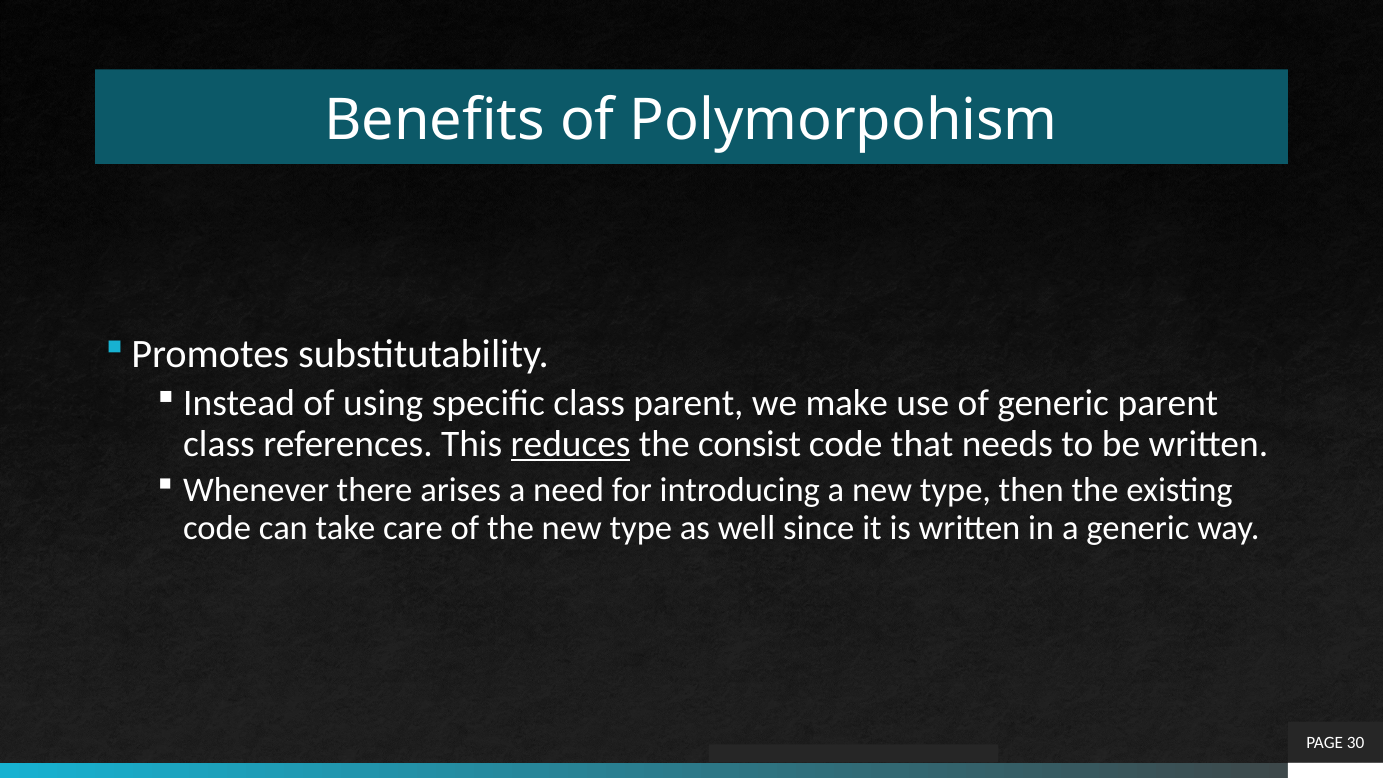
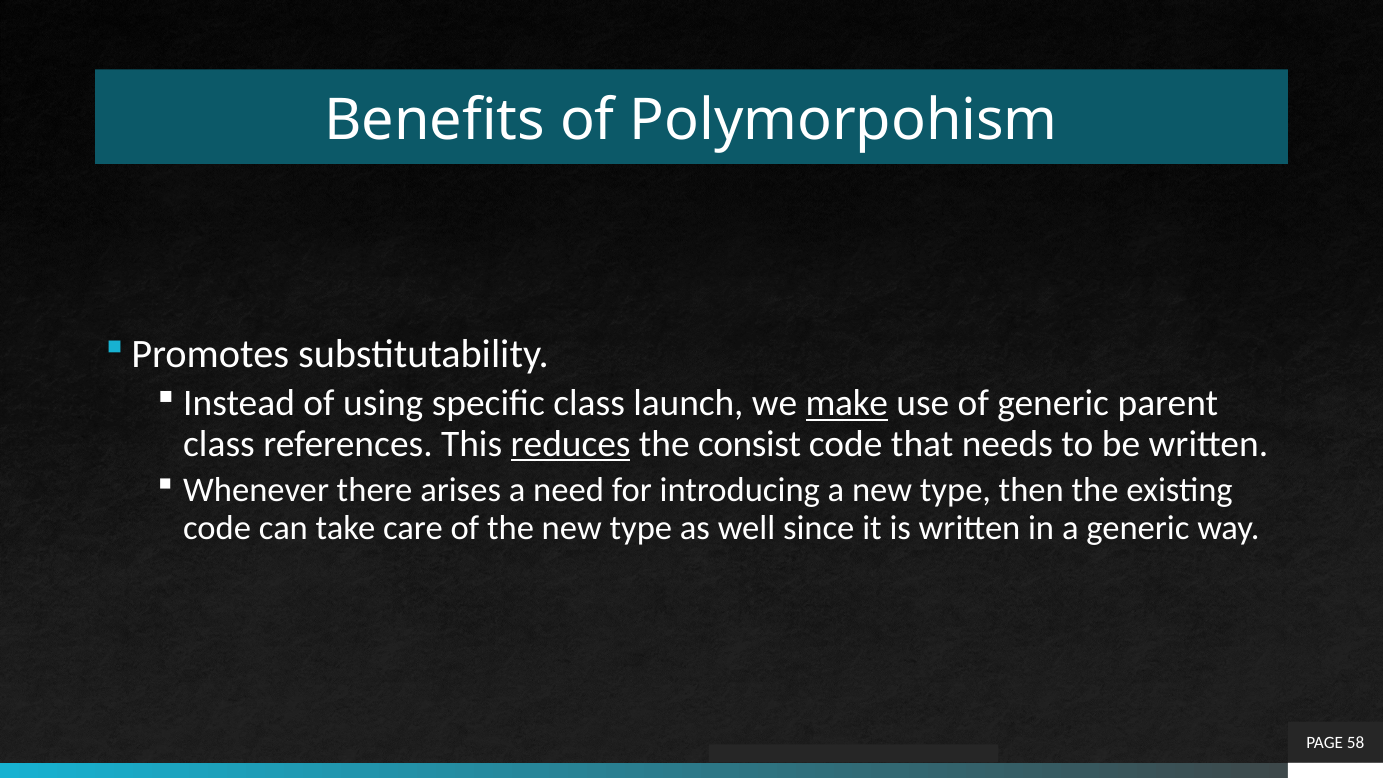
class parent: parent -> launch (688, 404)
make underline: none -> present (847, 404)
30: 30 -> 58 (1356, 743)
